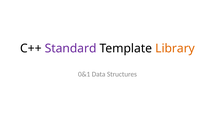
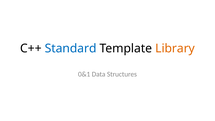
Standard colour: purple -> blue (71, 48)
